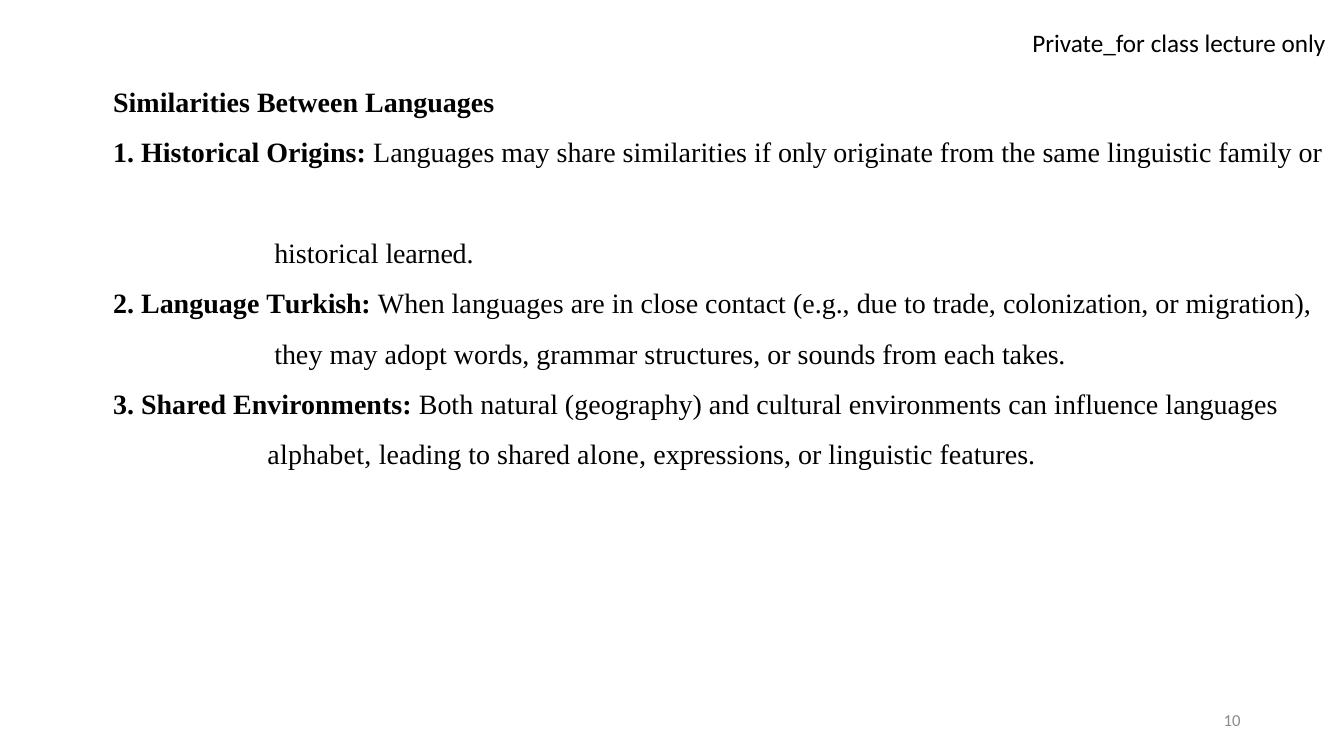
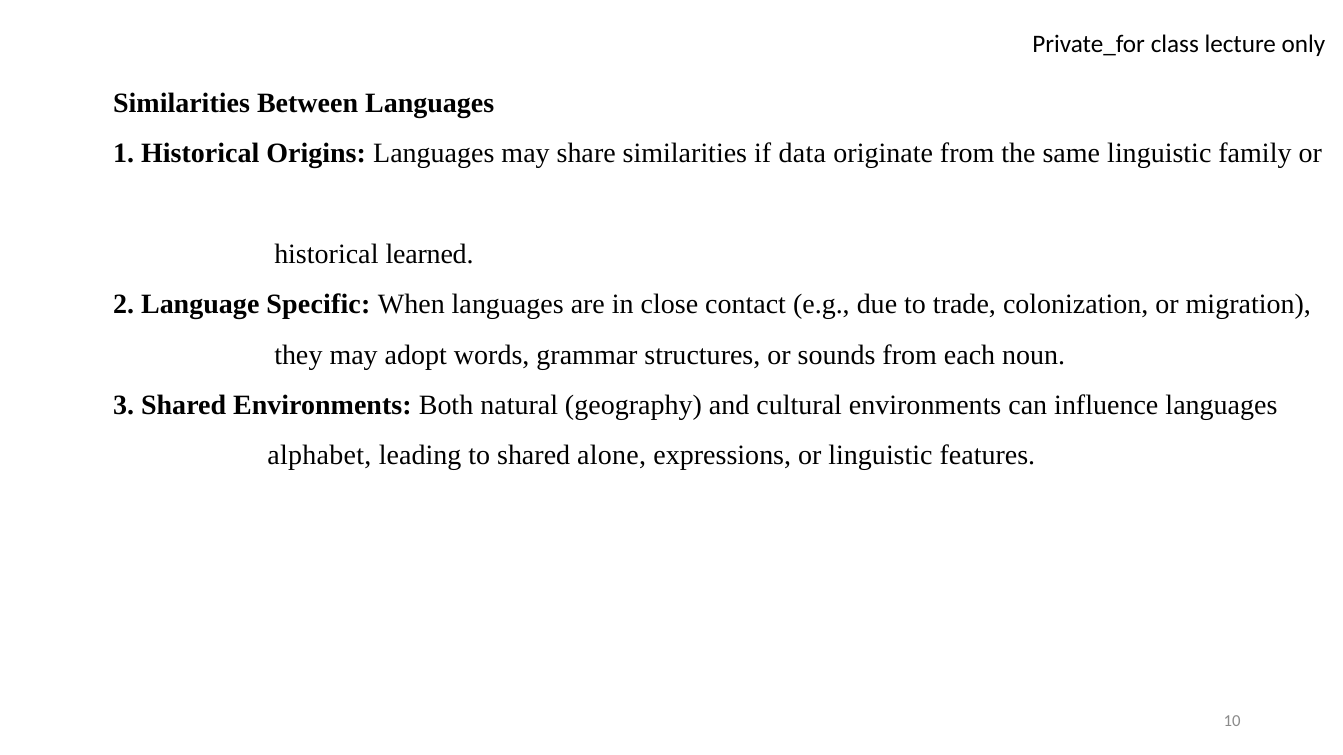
if only: only -> data (802, 153)
Turkish: Turkish -> Specific (318, 305)
takes: takes -> noun (1034, 355)
